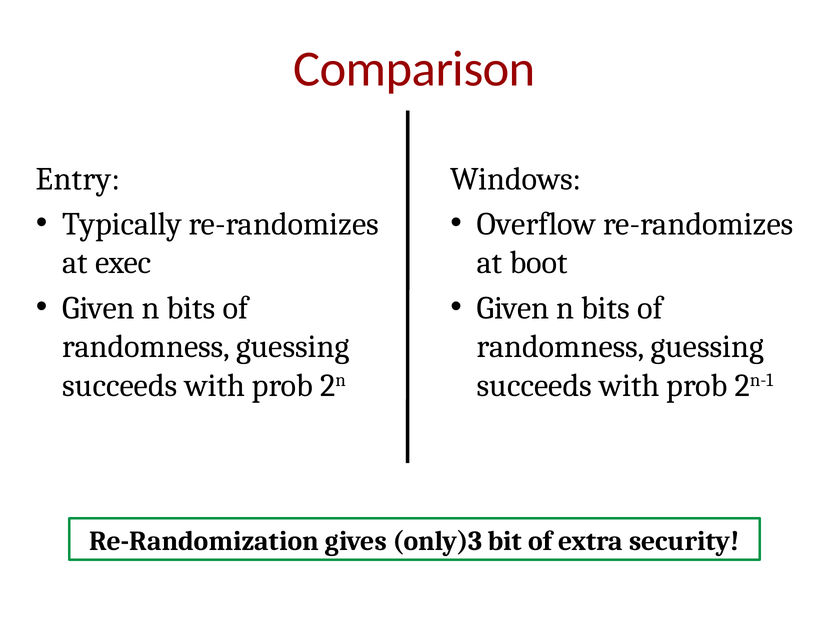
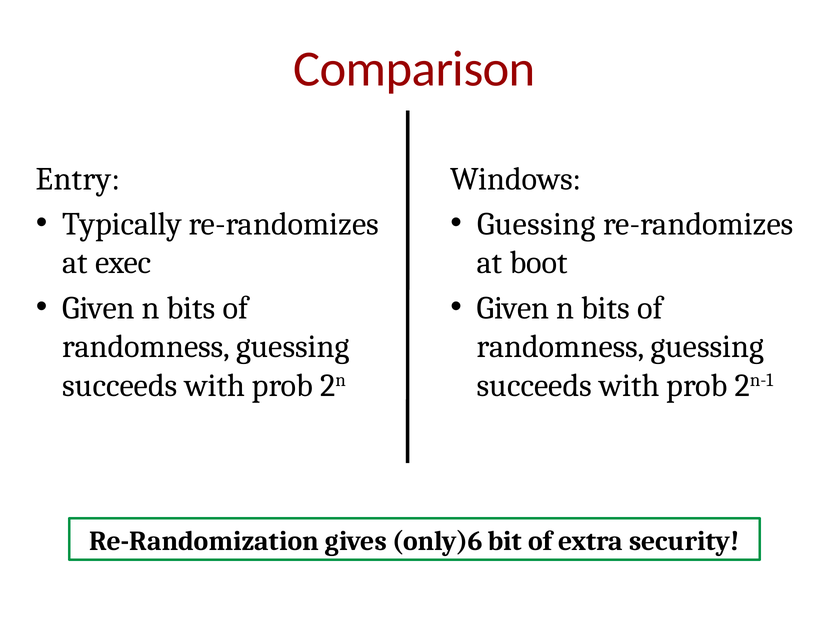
Overflow: Overflow -> Guessing (536, 224)
only)3: only)3 -> only)6 (437, 541)
